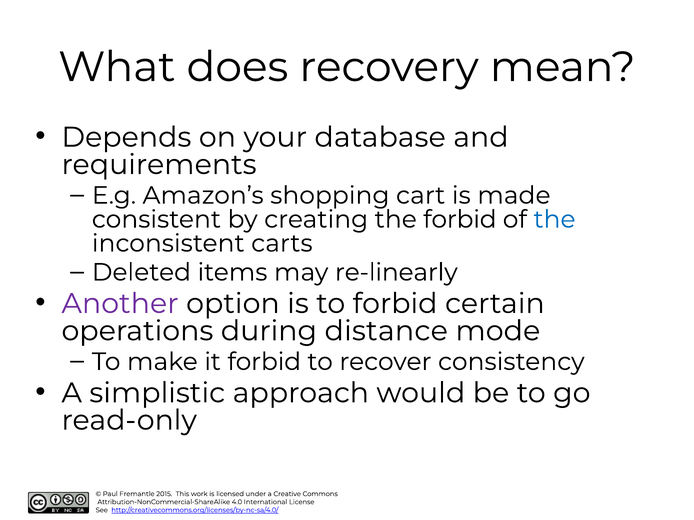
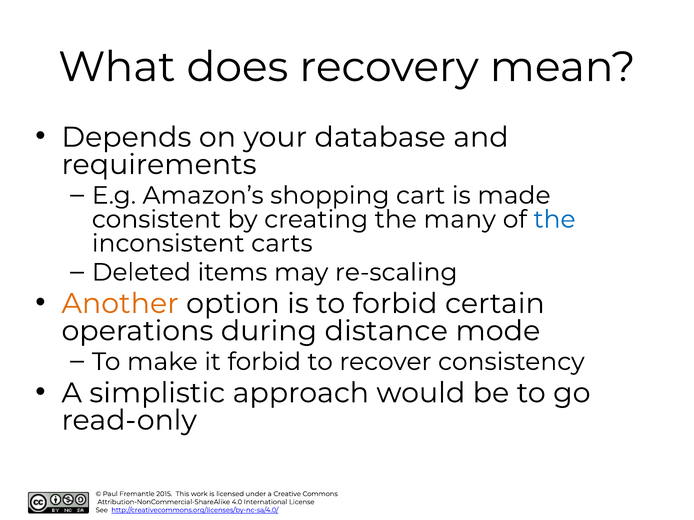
the forbid: forbid -> many (460, 220)
re-linearly: re-linearly -> re-scaling (396, 273)
Another colour: purple -> orange (120, 304)
